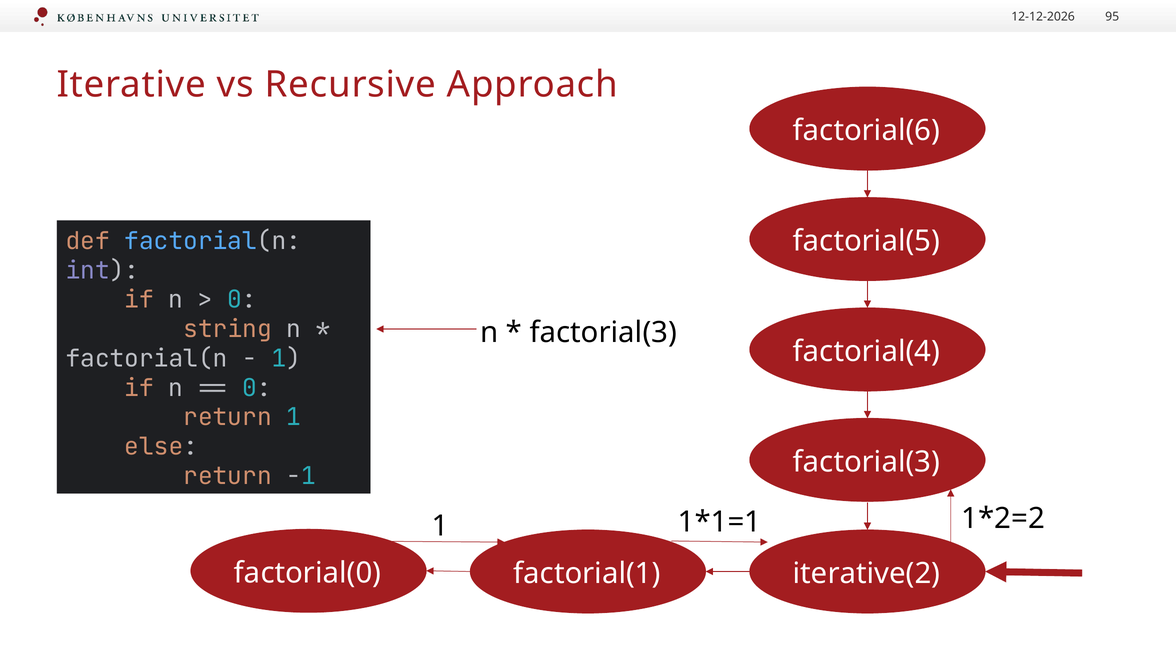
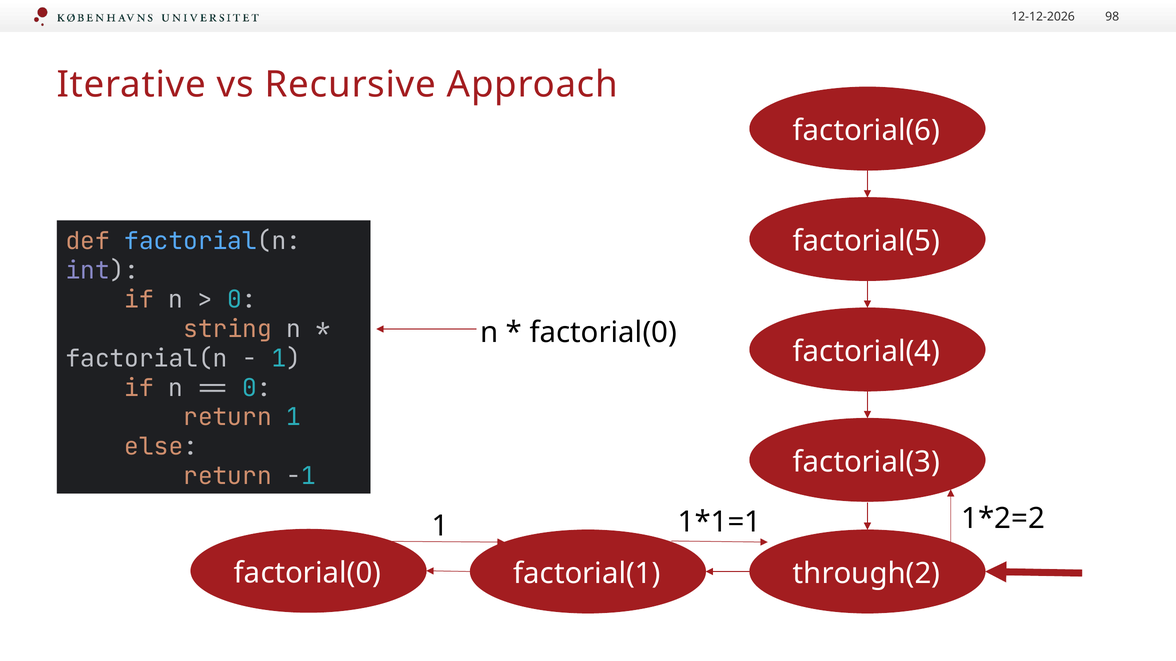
95: 95 -> 98 (1112, 17)
factorial(3: factorial(3 -> factorial(0 (603, 333)
iterative(2: iterative(2 -> through(2 (866, 574)
